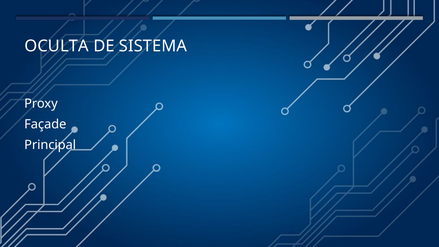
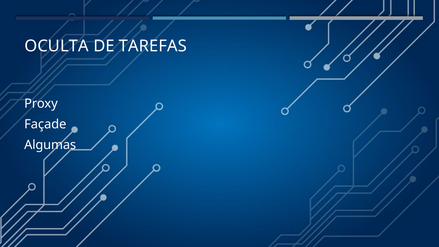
SISTEMA: SISTEMA -> TAREFAS (153, 46)
Principal: Principal -> Algumas (50, 145)
